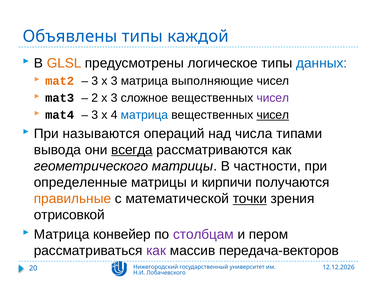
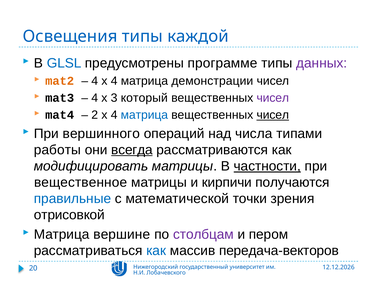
Объявлены: Объявлены -> Освещения (70, 36)
GLSL colour: orange -> blue (64, 63)
логическое: логическое -> программе (223, 63)
данных colour: blue -> purple (322, 63)
3: 3 -> 4 (95, 81)
3: 3 -> 4 (114, 81)
выполняющие: выполняющие -> демонстрации (212, 81)
2: 2 -> 4 (95, 98)
сложное: сложное -> который (144, 98)
3: 3 -> 2 (95, 115)
называются: называются -> вершинного (101, 134)
вывода: вывода -> работы (57, 150)
геометрического: геометрического -> модифицировать (91, 167)
частности underline: none -> present (267, 167)
определенные: определенные -> вещественное (81, 183)
правильные colour: orange -> blue (72, 199)
точки underline: present -> none (250, 199)
конвейер: конвейер -> вершине (122, 235)
как colour: purple -> blue (156, 251)
